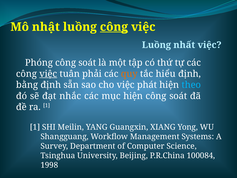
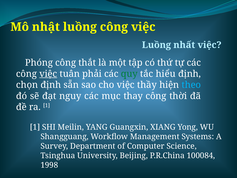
công underline: present -> none (114, 27)
soát: soát -> thắt (87, 63)
quy colour: orange -> green (129, 74)
bằng: bằng -> chọn (27, 85)
phát: phát -> thầy (147, 85)
nhắc: nhắc -> nguy (70, 96)
mục hiện: hiện -> thay (133, 96)
soát: soát -> thời (178, 96)
